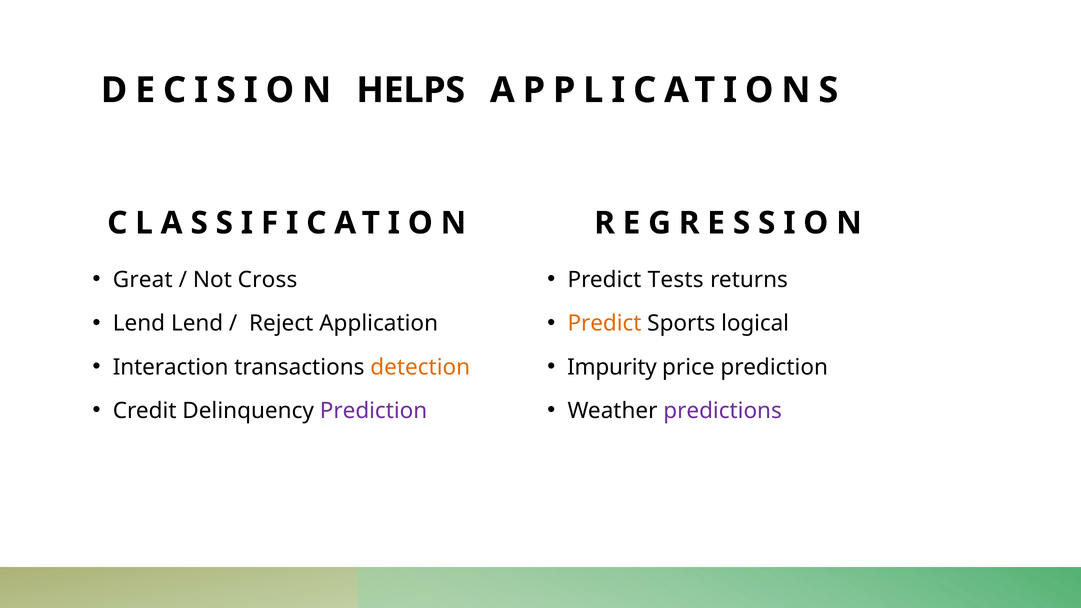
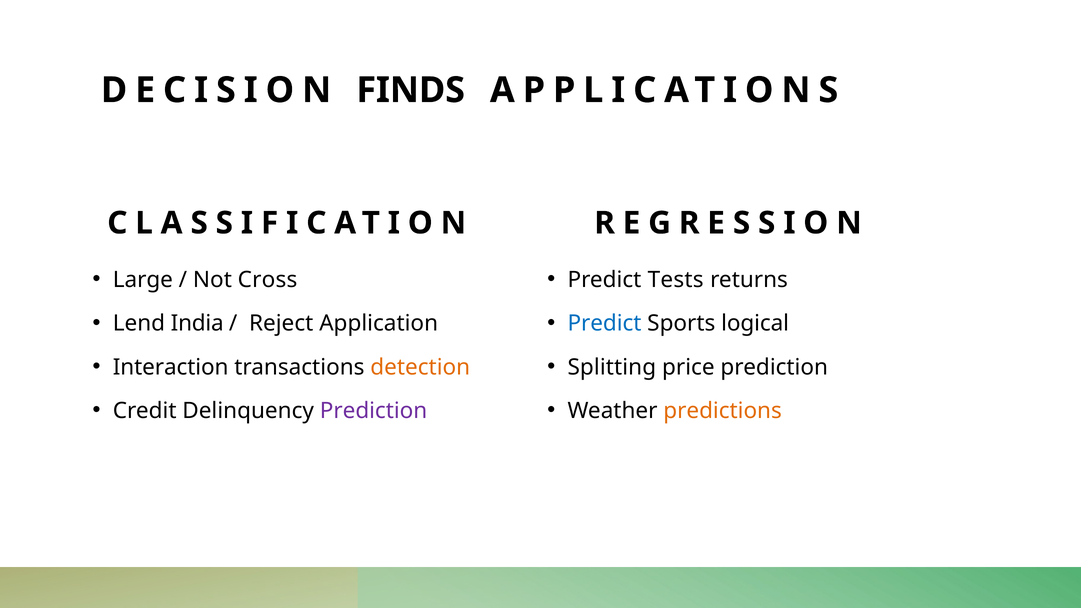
HELPS: HELPS -> FINDS (411, 90)
Great: Great -> Large (143, 280)
Lend Lend: Lend -> India (197, 323)
Predict colour: orange -> blue (604, 323)
Impurity: Impurity -> Splitting (612, 367)
predictions colour: purple -> orange (723, 411)
